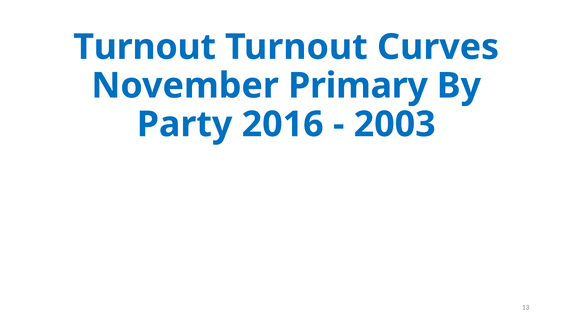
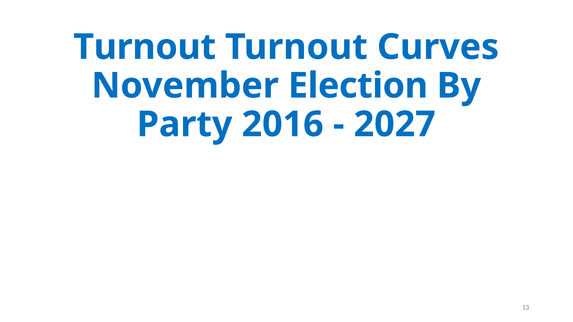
Primary: Primary -> Election (358, 86)
2003: 2003 -> 2027 (395, 124)
